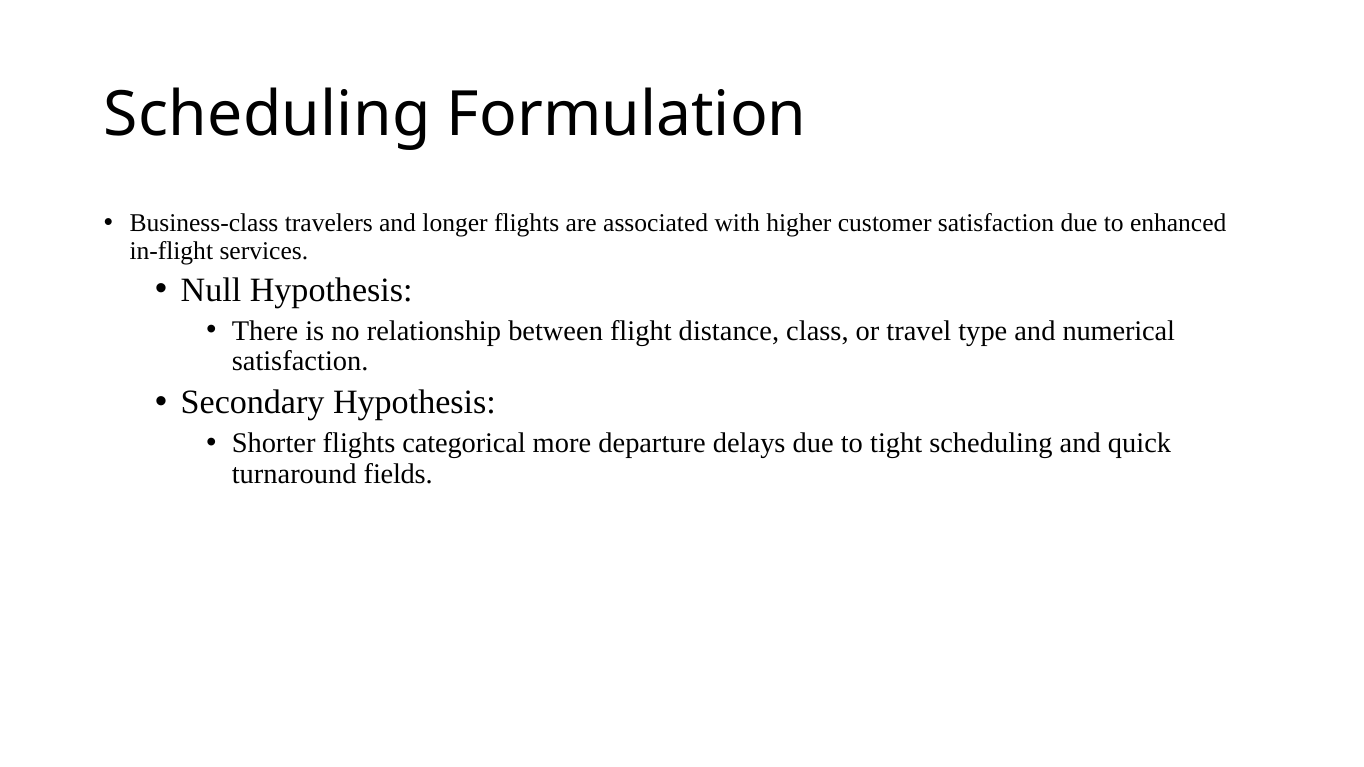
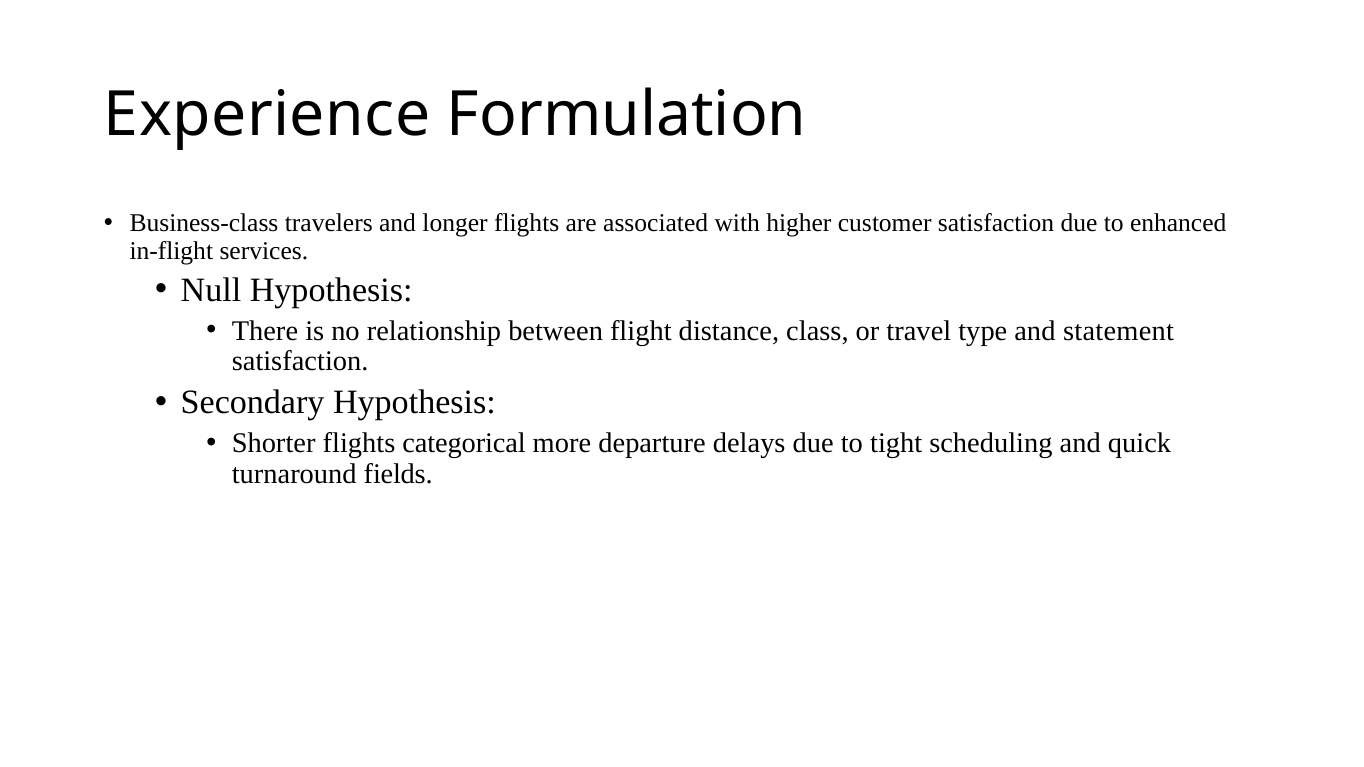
Scheduling: Scheduling -> Experience (267, 115)
numerical: numerical -> statement (1119, 331)
